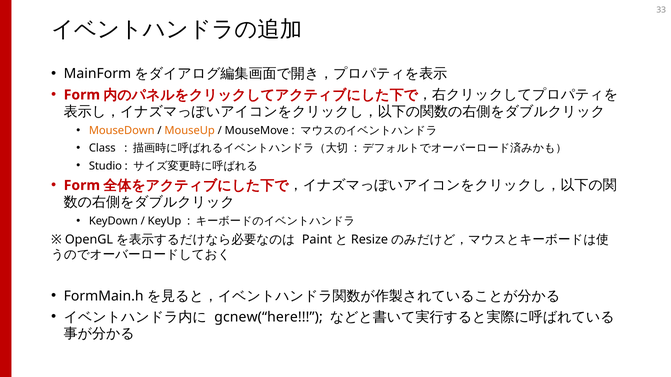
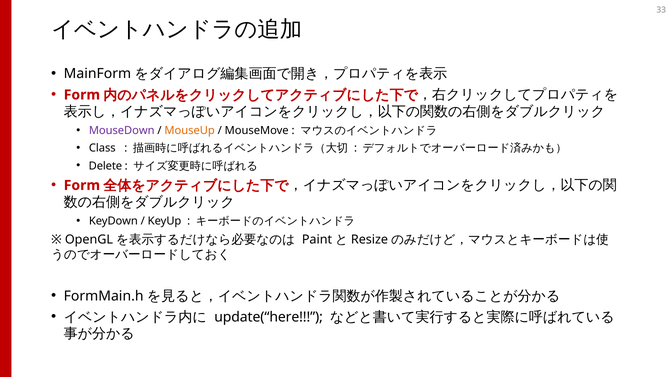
MouseDown colour: orange -> purple (122, 131)
Studio: Studio -> Delete (105, 166)
gcnew(“here: gcnew(“here -> update(“here (269, 317)
